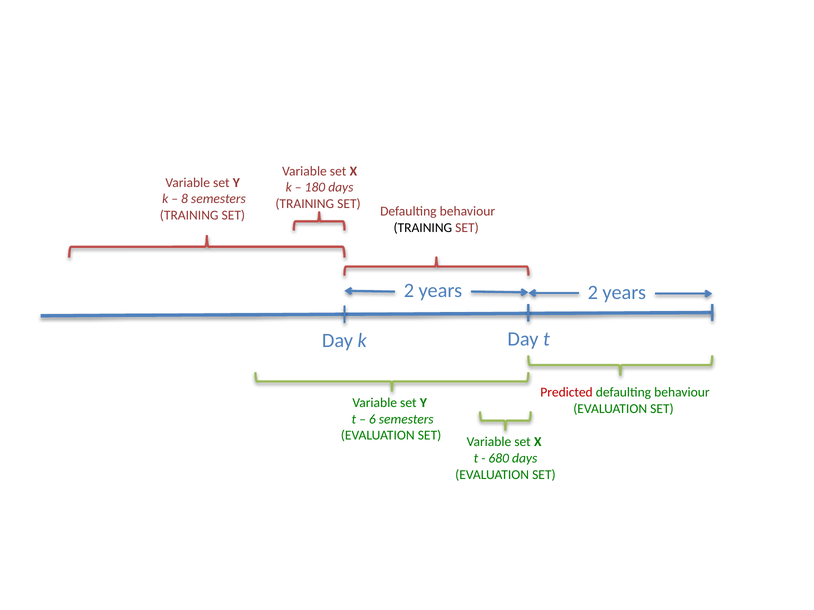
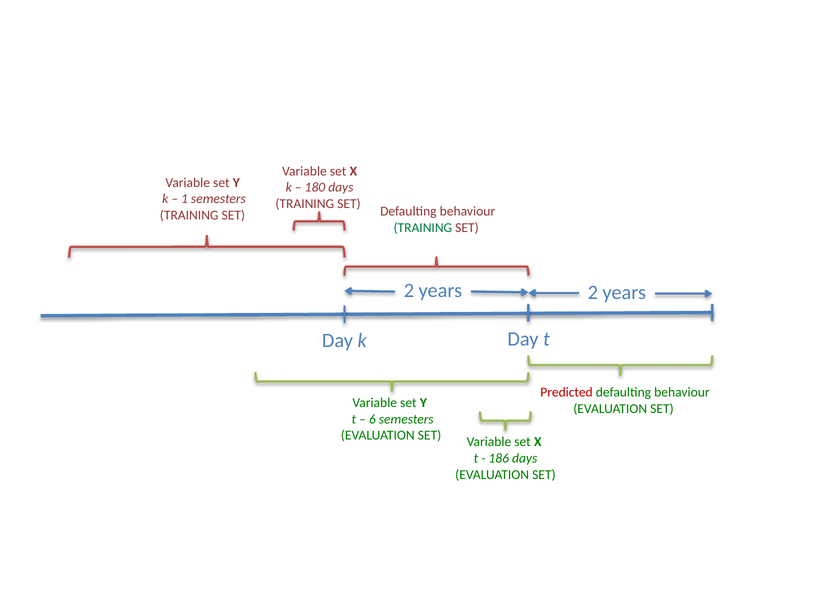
8: 8 -> 1 (185, 199)
TRAINING colour: black -> green (423, 228)
680: 680 -> 186 (499, 459)
